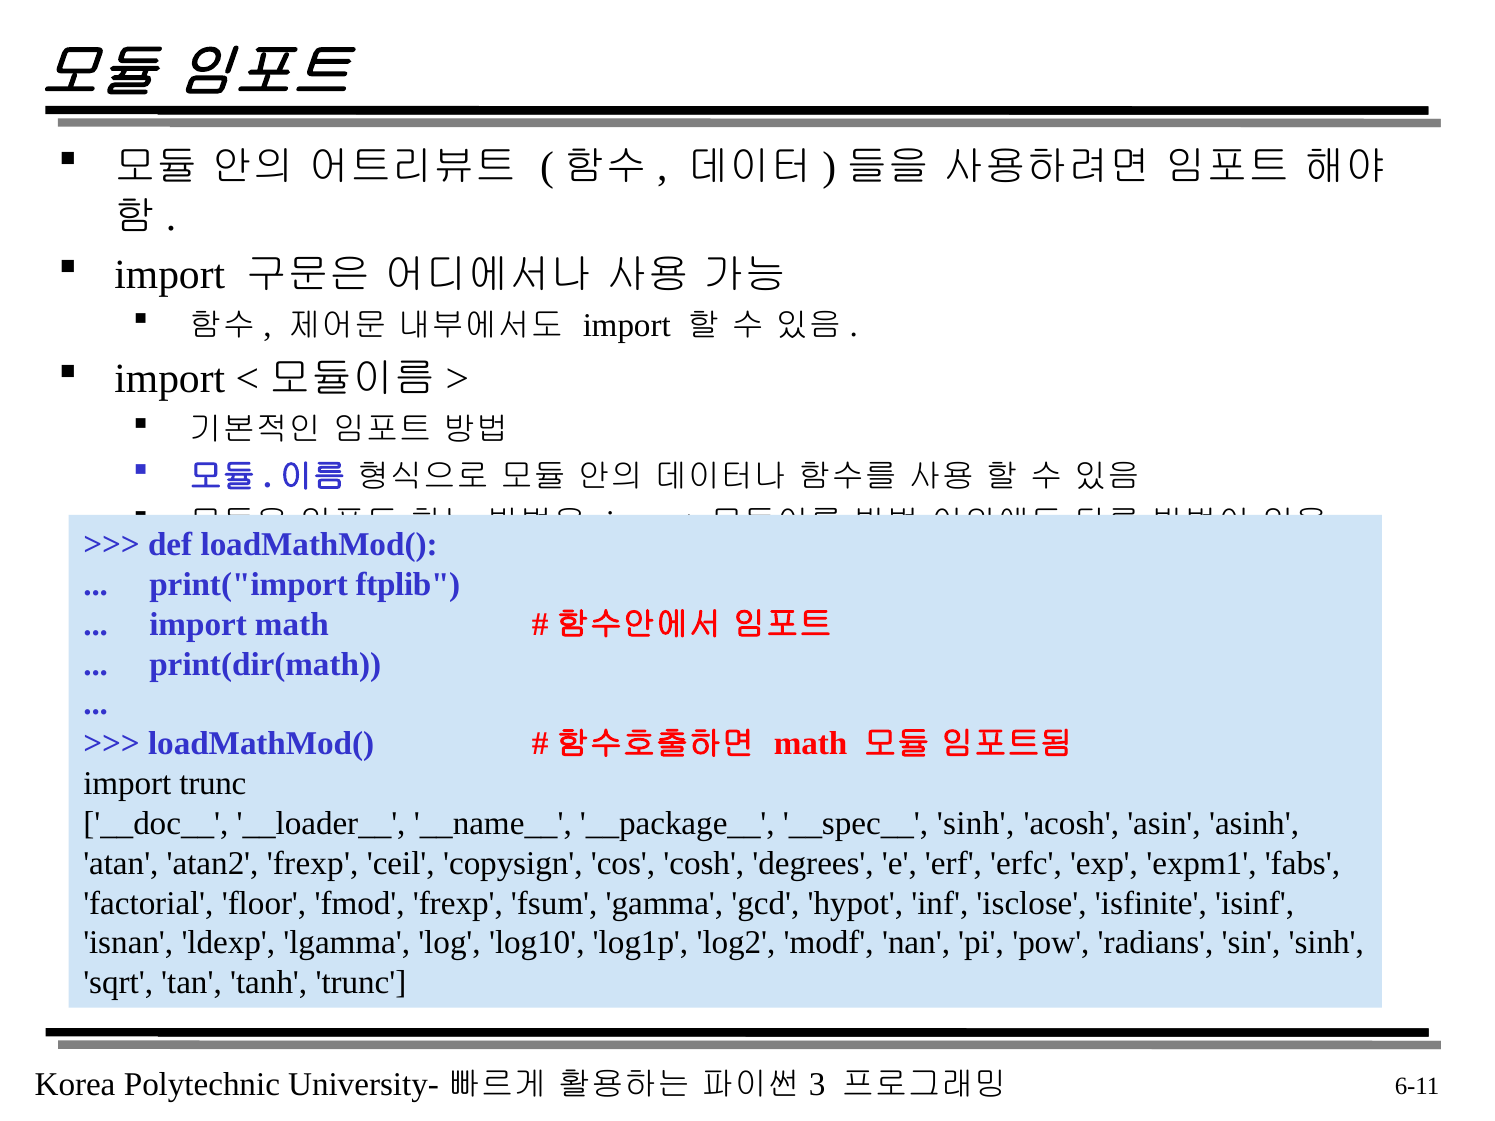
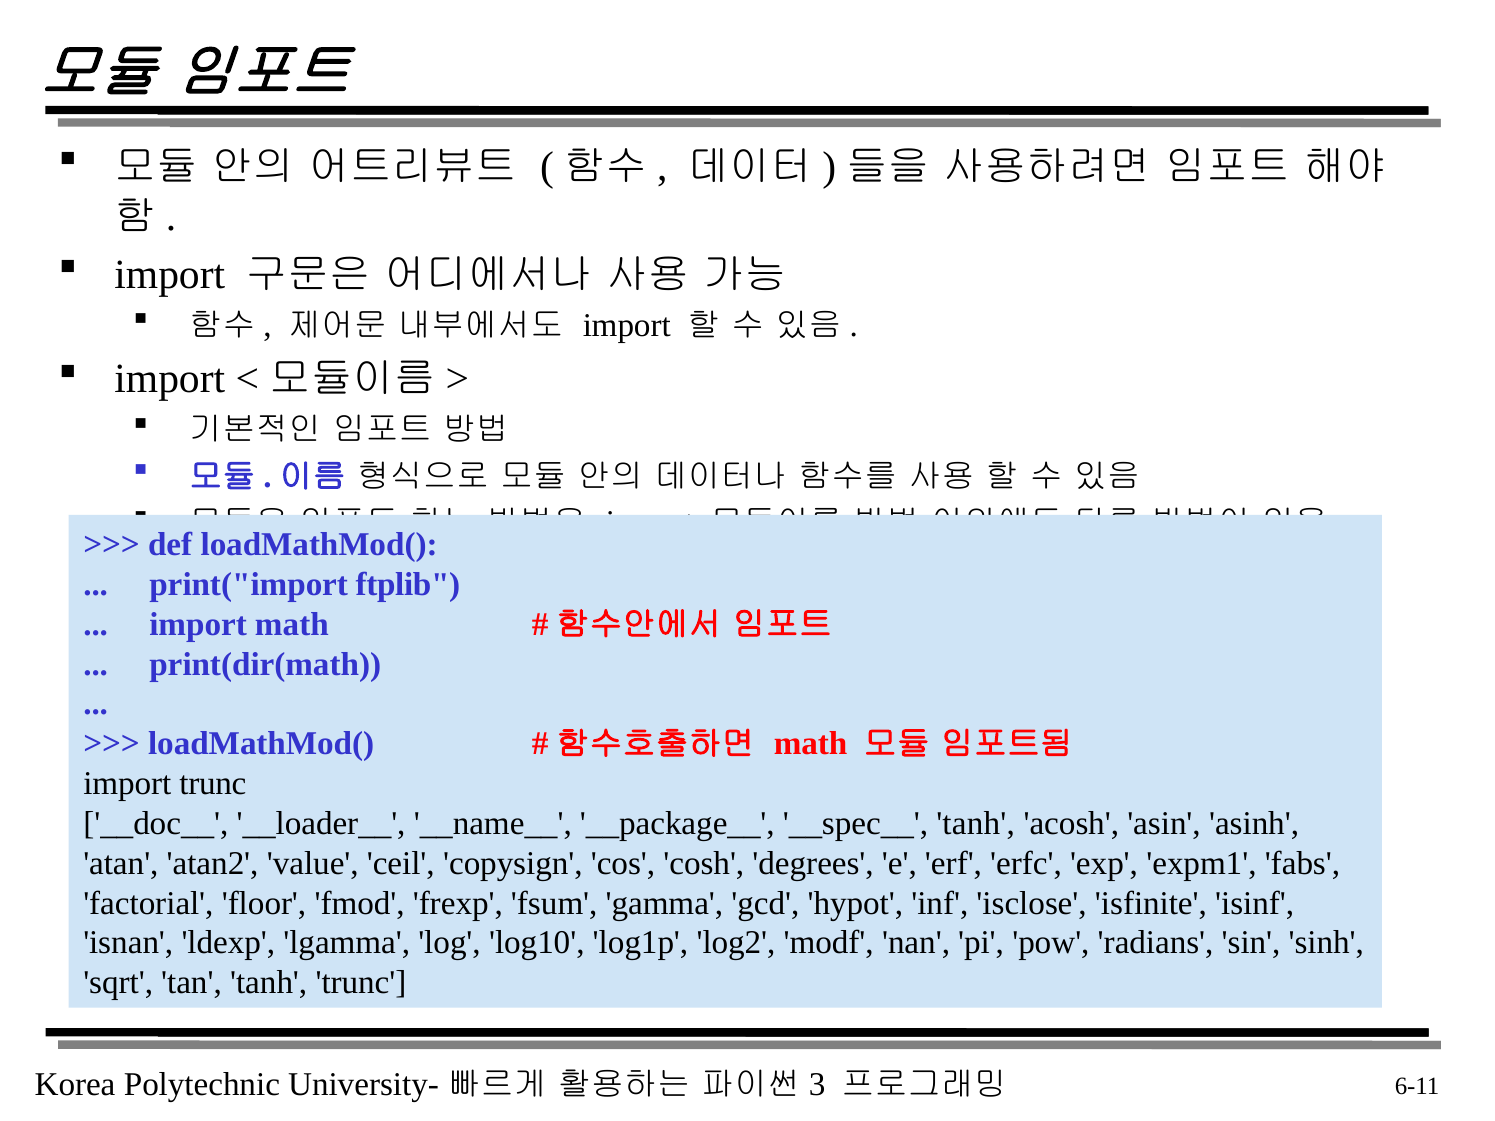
__spec__ sinh: sinh -> tanh (976, 824)
atan2 frexp: frexp -> value (313, 863)
